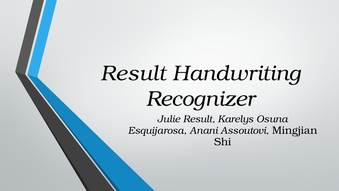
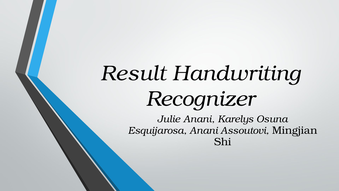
Julie Result: Result -> Anani (199, 119)
